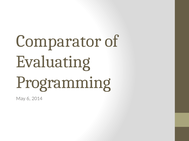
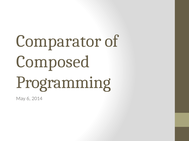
Evaluating: Evaluating -> Composed (53, 62)
